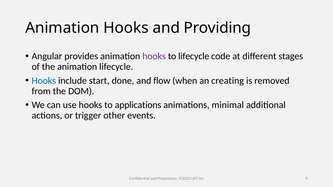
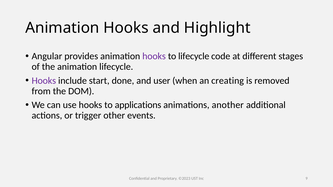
Providing: Providing -> Highlight (217, 28)
Hooks colour: blue -> purple (44, 81)
flow: flow -> user (162, 81)
minimal: minimal -> another (228, 105)
